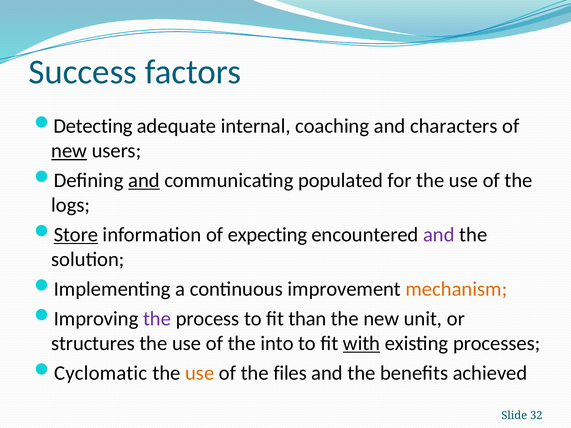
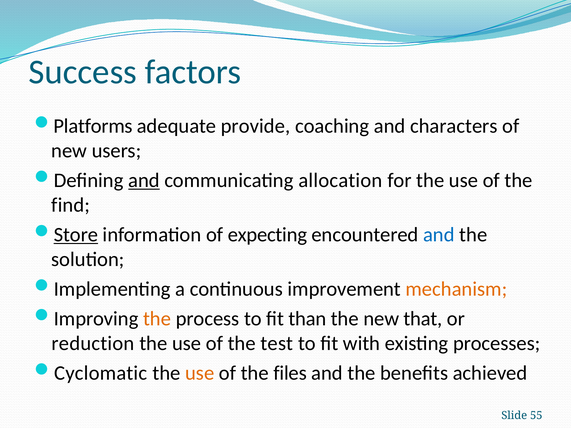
Detecting: Detecting -> Platforms (93, 126)
internal: internal -> provide (256, 126)
new underline: present -> none (69, 151)
populated: populated -> allocation (340, 180)
logs: logs -> find (71, 205)
and colour: purple -> blue (439, 235)
the colour: purple -> orange (157, 319)
unit: unit -> that (423, 319)
structures: structures -> reduction (93, 344)
into: into -> test (277, 344)
with underline: present -> none (362, 344)
32: 32 -> 55 (536, 416)
